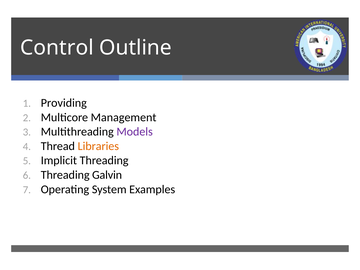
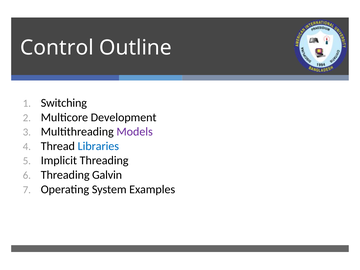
Providing: Providing -> Switching (64, 103)
Management: Management -> Development (124, 117)
Libraries colour: orange -> blue (98, 146)
